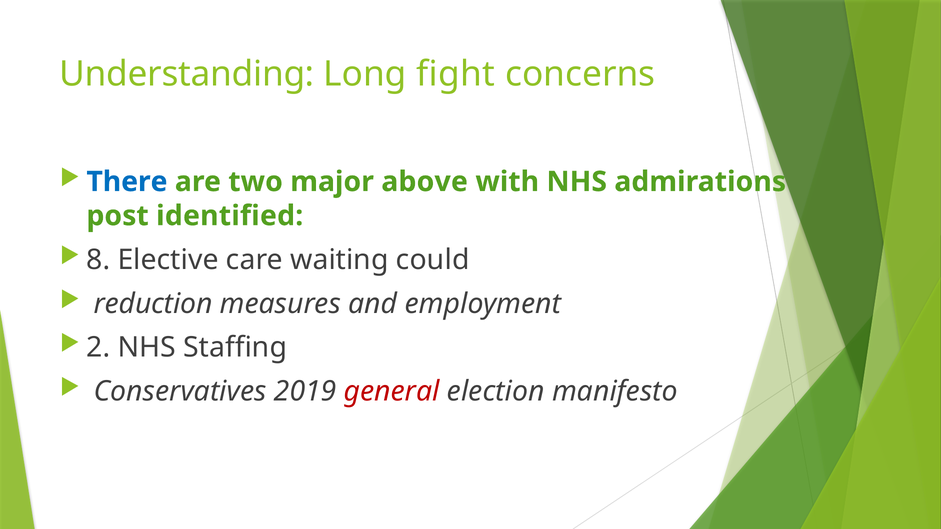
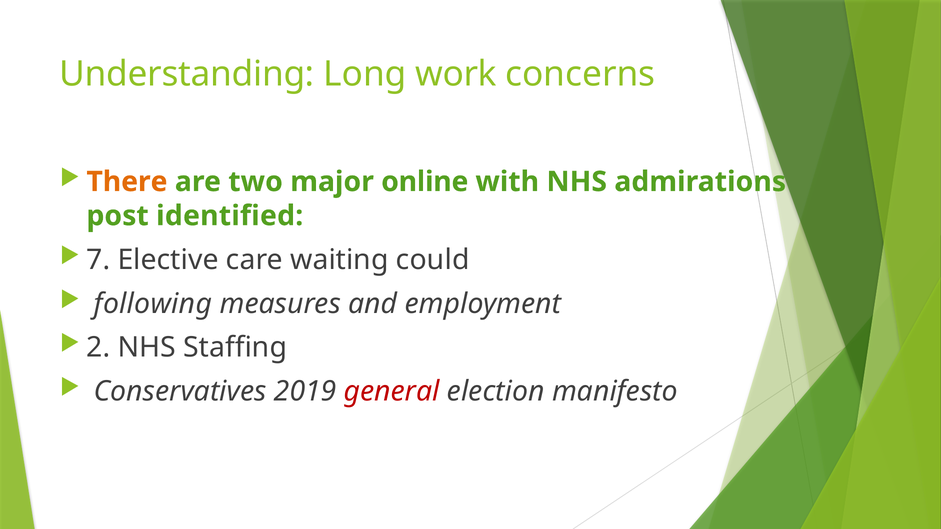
fight: fight -> work (456, 74)
There colour: blue -> orange (127, 182)
above: above -> online (425, 182)
8: 8 -> 7 (98, 260)
reduction: reduction -> following (153, 304)
